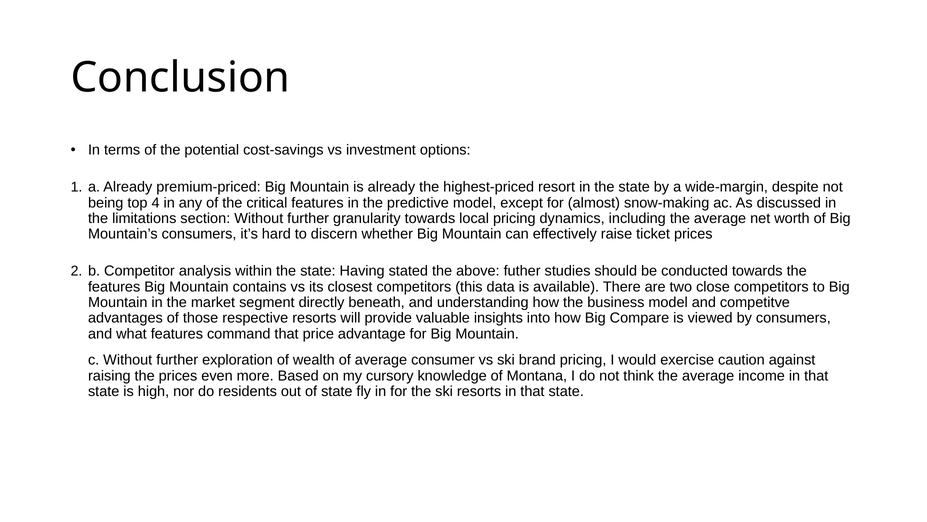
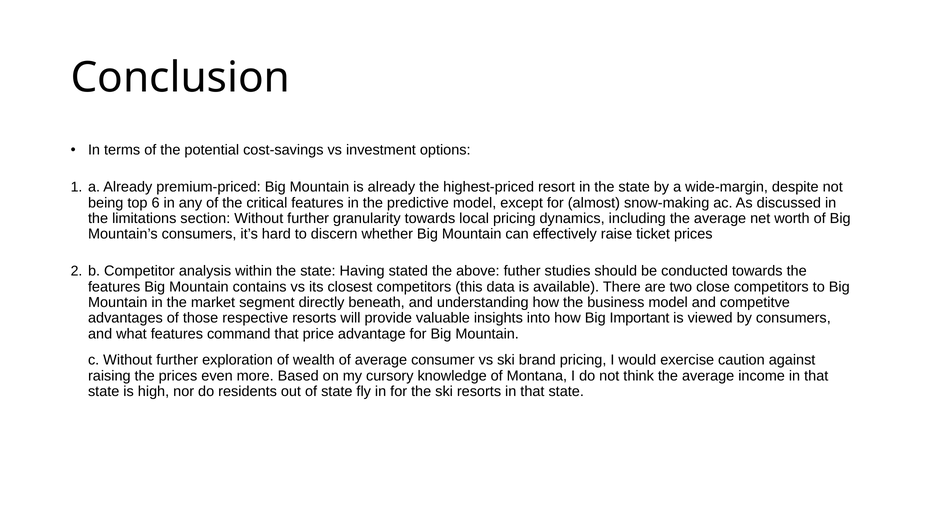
4: 4 -> 6 (156, 203)
Compare: Compare -> Important (640, 318)
